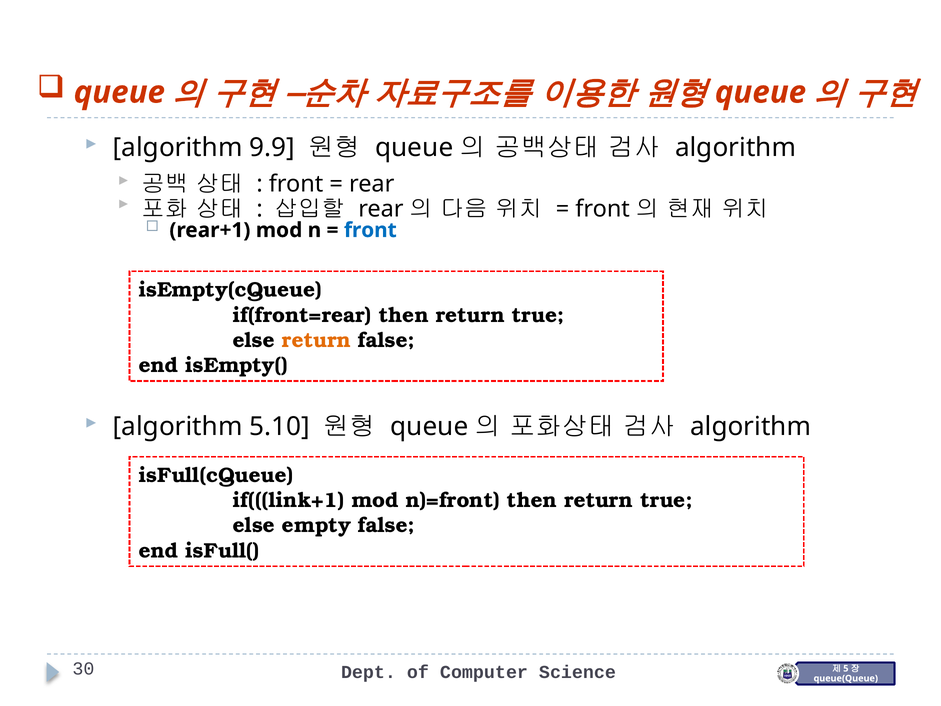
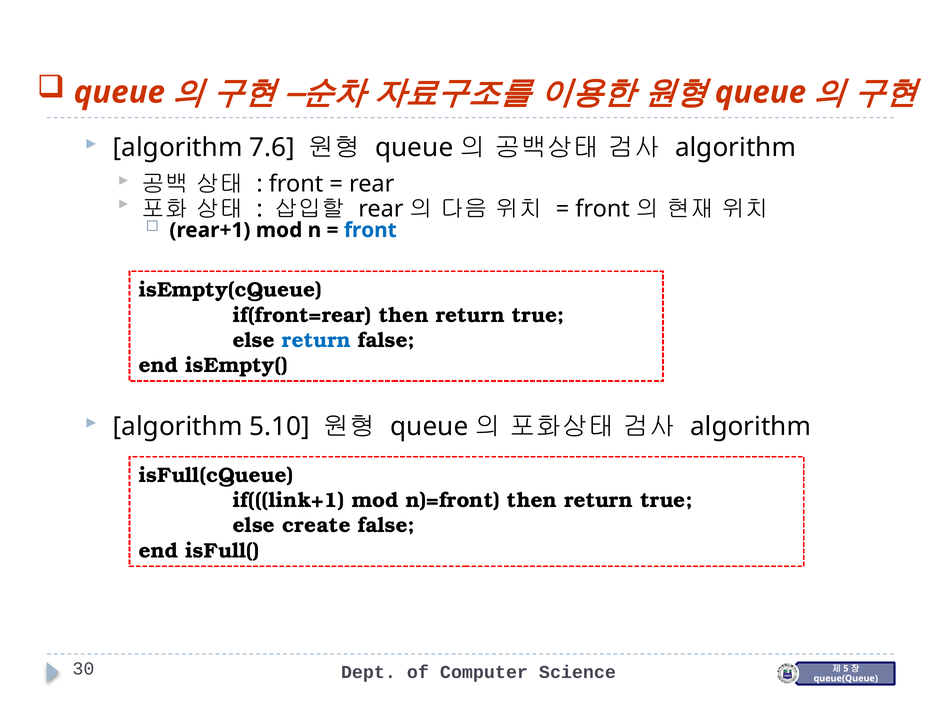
9.9: 9.9 -> 7.6 (272, 148)
return colour: orange -> blue (316, 340)
empty: empty -> create (316, 525)
